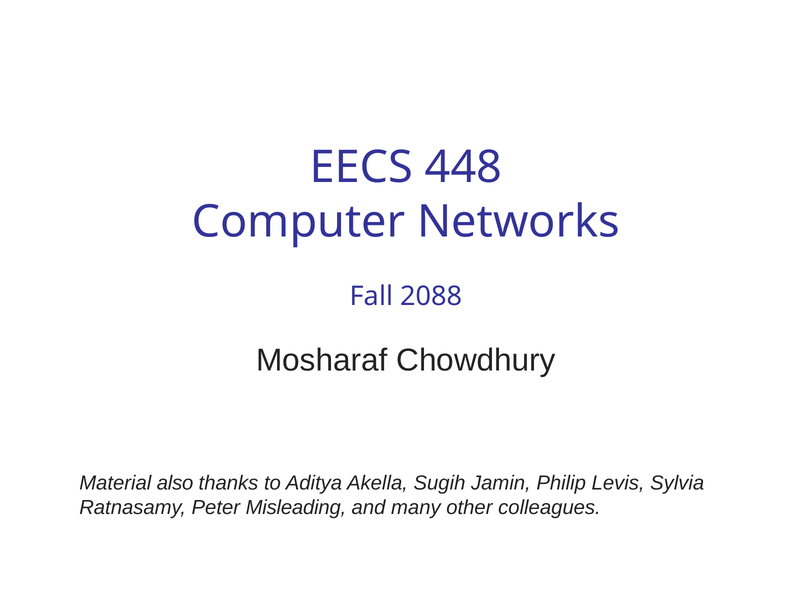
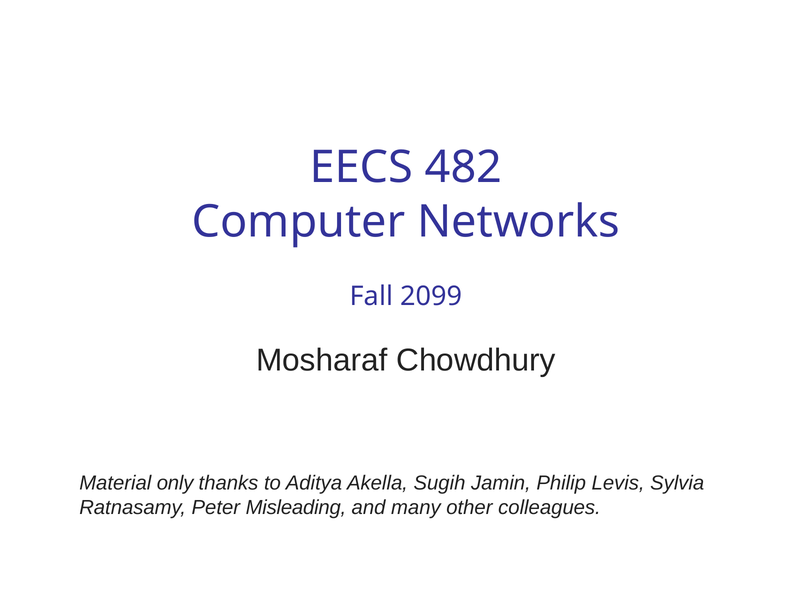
448: 448 -> 482 (463, 168)
2088: 2088 -> 2099 (431, 296)
also: also -> only (175, 483)
